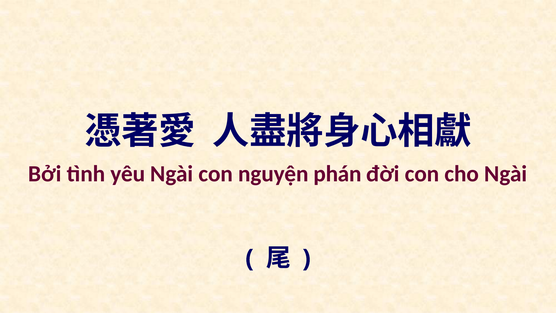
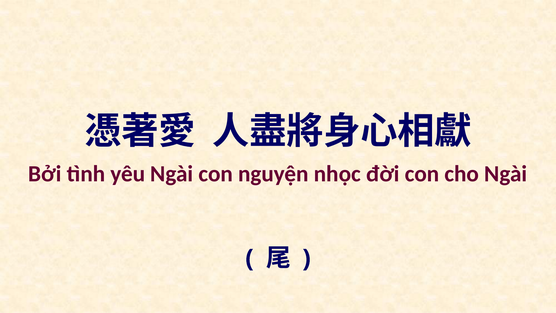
phán: phán -> nhọc (337, 174)
